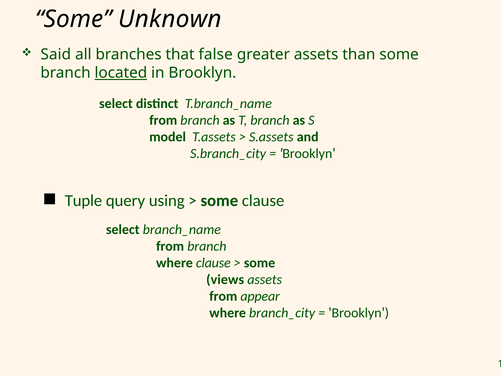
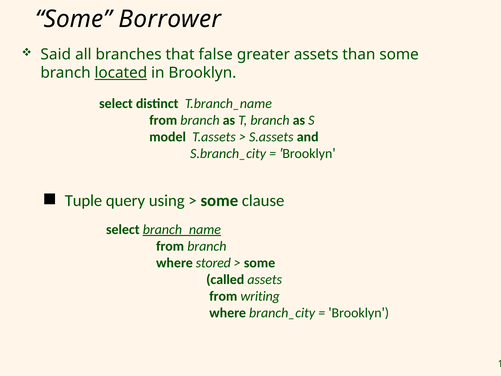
Unknown: Unknown -> Borrower (170, 19)
branch_name underline: none -> present (182, 229)
where clause: clause -> stored (213, 263)
views: views -> called (225, 279)
appear: appear -> writing (260, 296)
